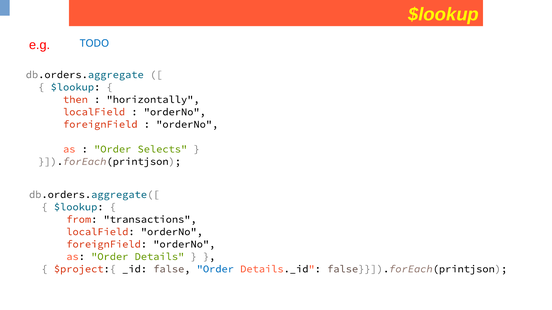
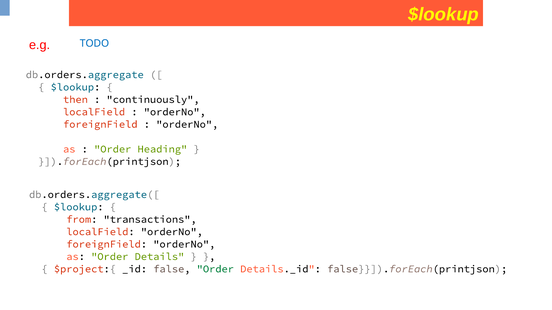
horizontally: horizontally -> continuously (153, 100)
Selects: Selects -> Heading (162, 149)
Order colour: blue -> green (215, 269)
